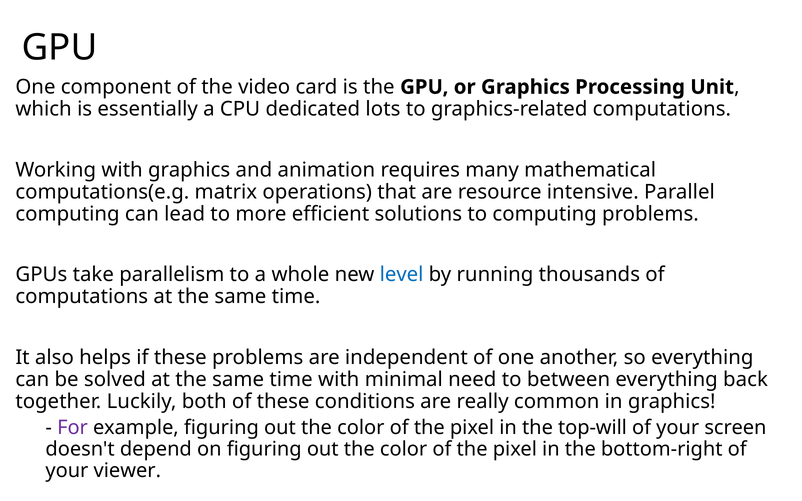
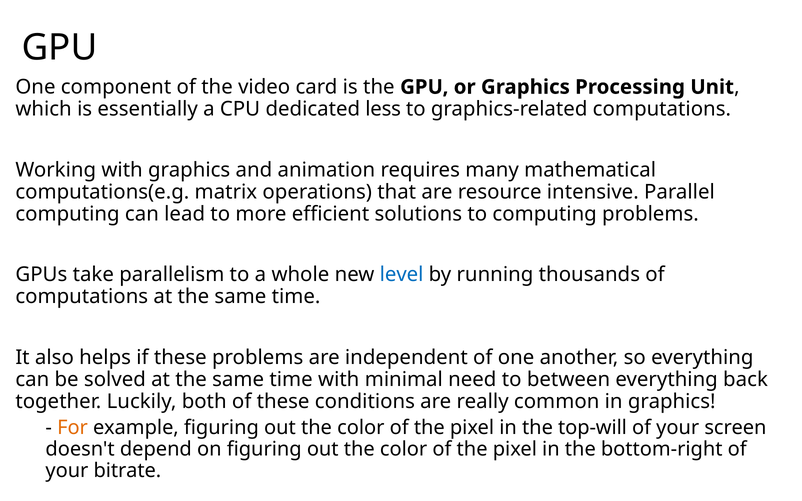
lots: lots -> less (383, 109)
For colour: purple -> orange (73, 428)
viewer: viewer -> bitrate (127, 471)
